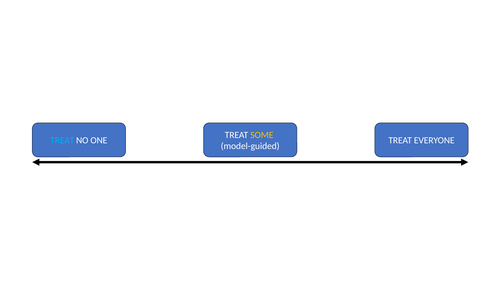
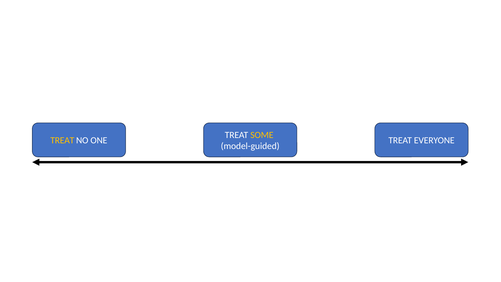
TREAT colour: light blue -> yellow (62, 140)
